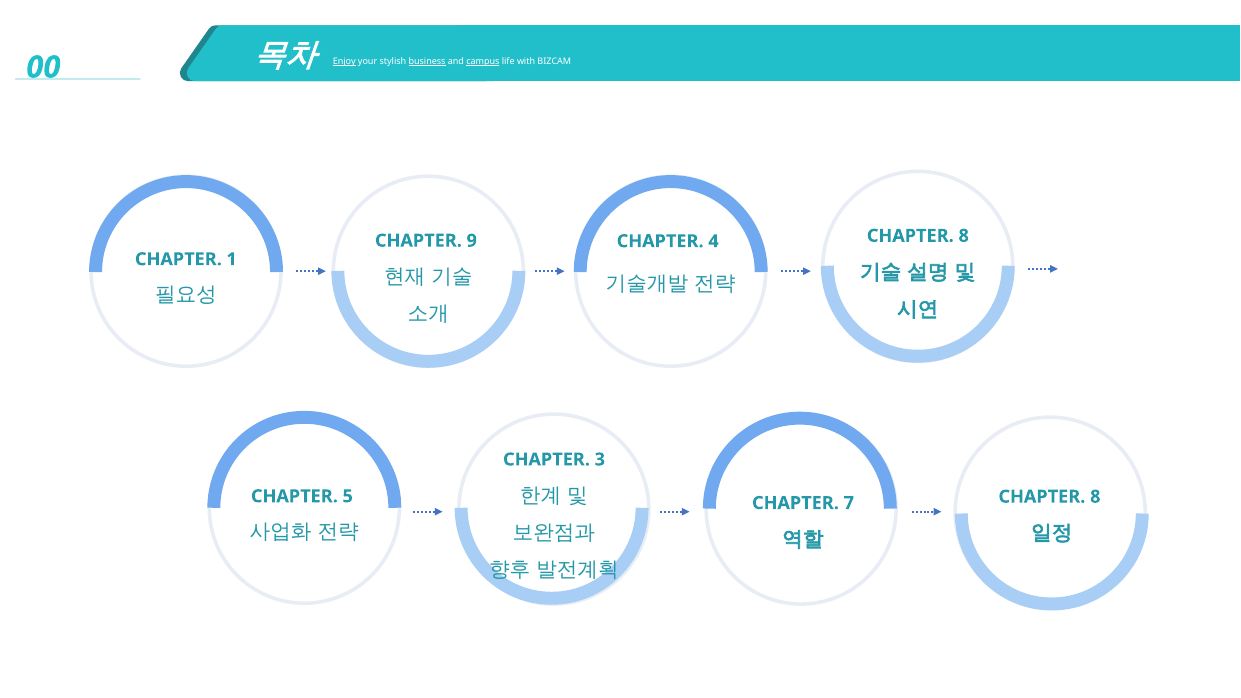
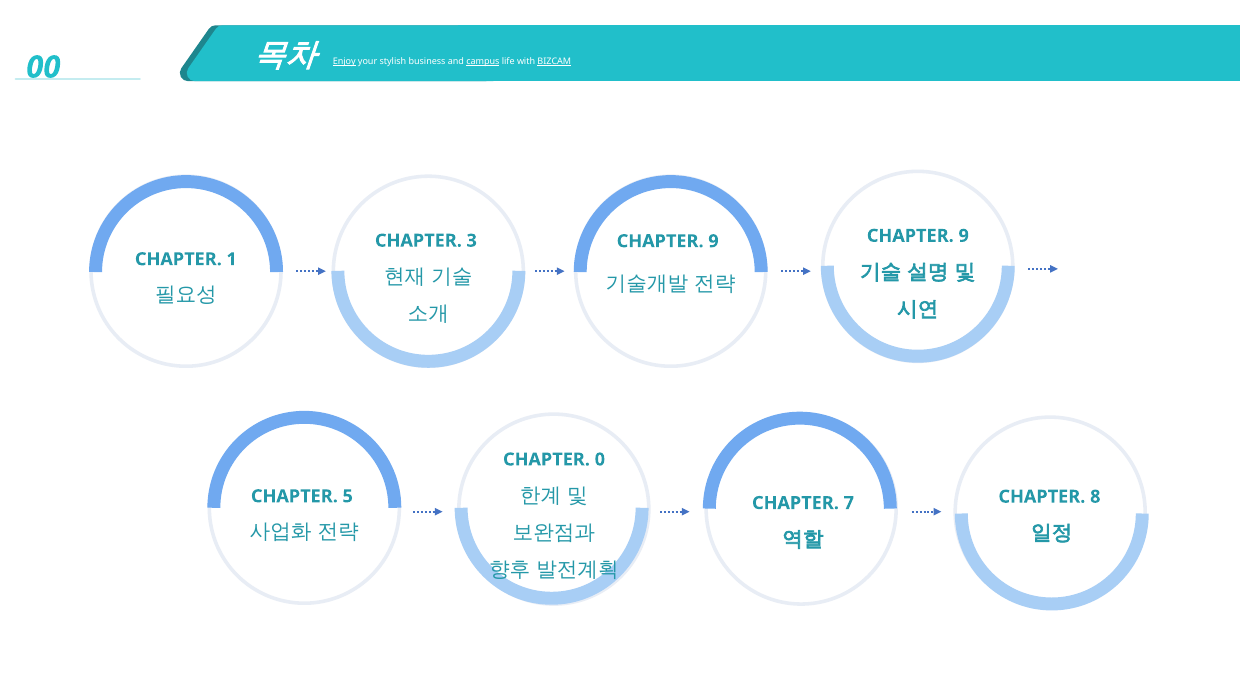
business underline: present -> none (427, 62)
BIZCAM underline: none -> present (554, 62)
9: 9 -> 3 (472, 241)
4: 4 -> 9 (713, 241)
8: 8 -> 9 (964, 236)
3: 3 -> 0 (600, 460)
